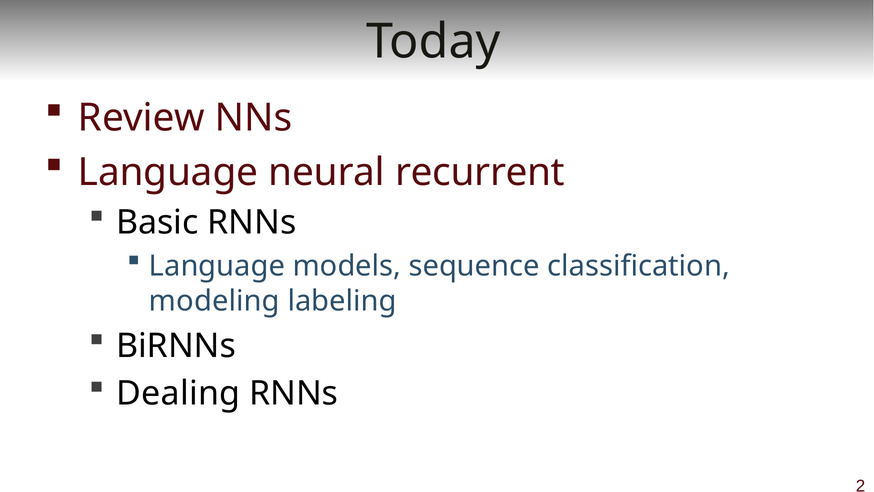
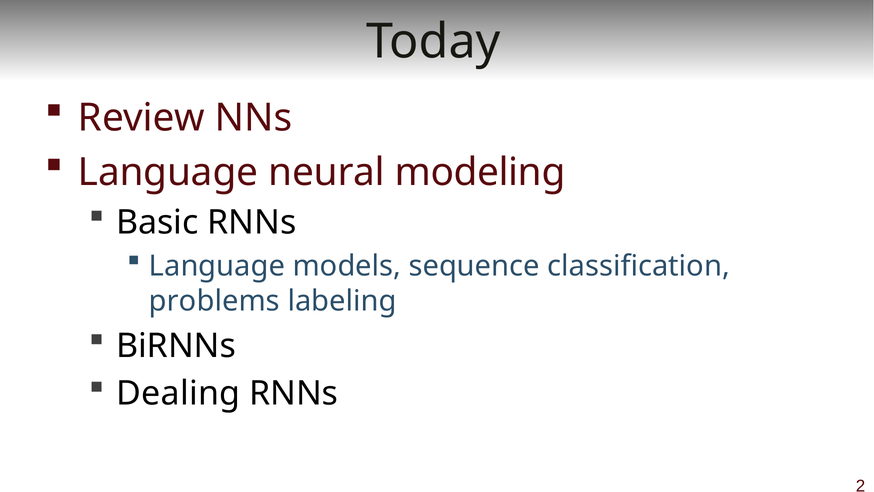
recurrent: recurrent -> modeling (480, 172)
modeling: modeling -> problems (214, 301)
